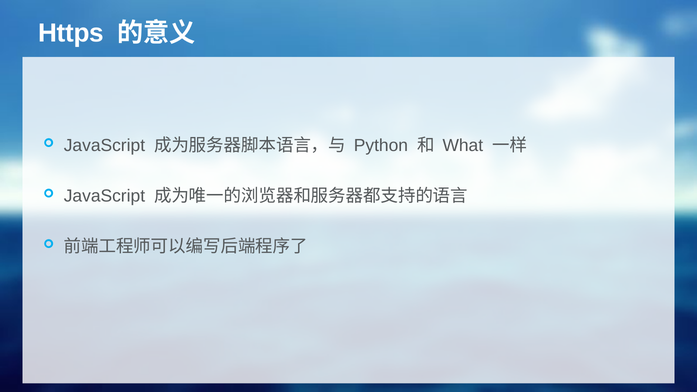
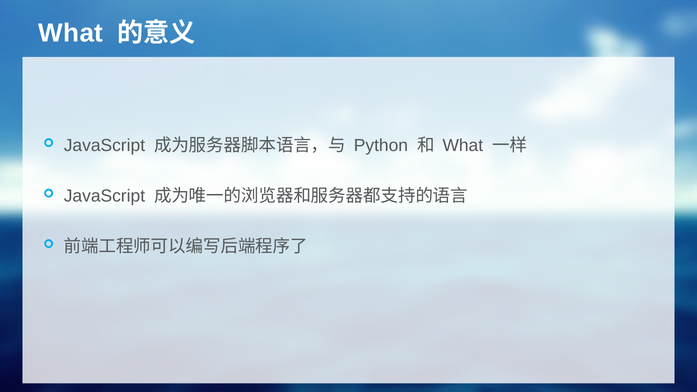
Https: Https -> What (71, 33)
